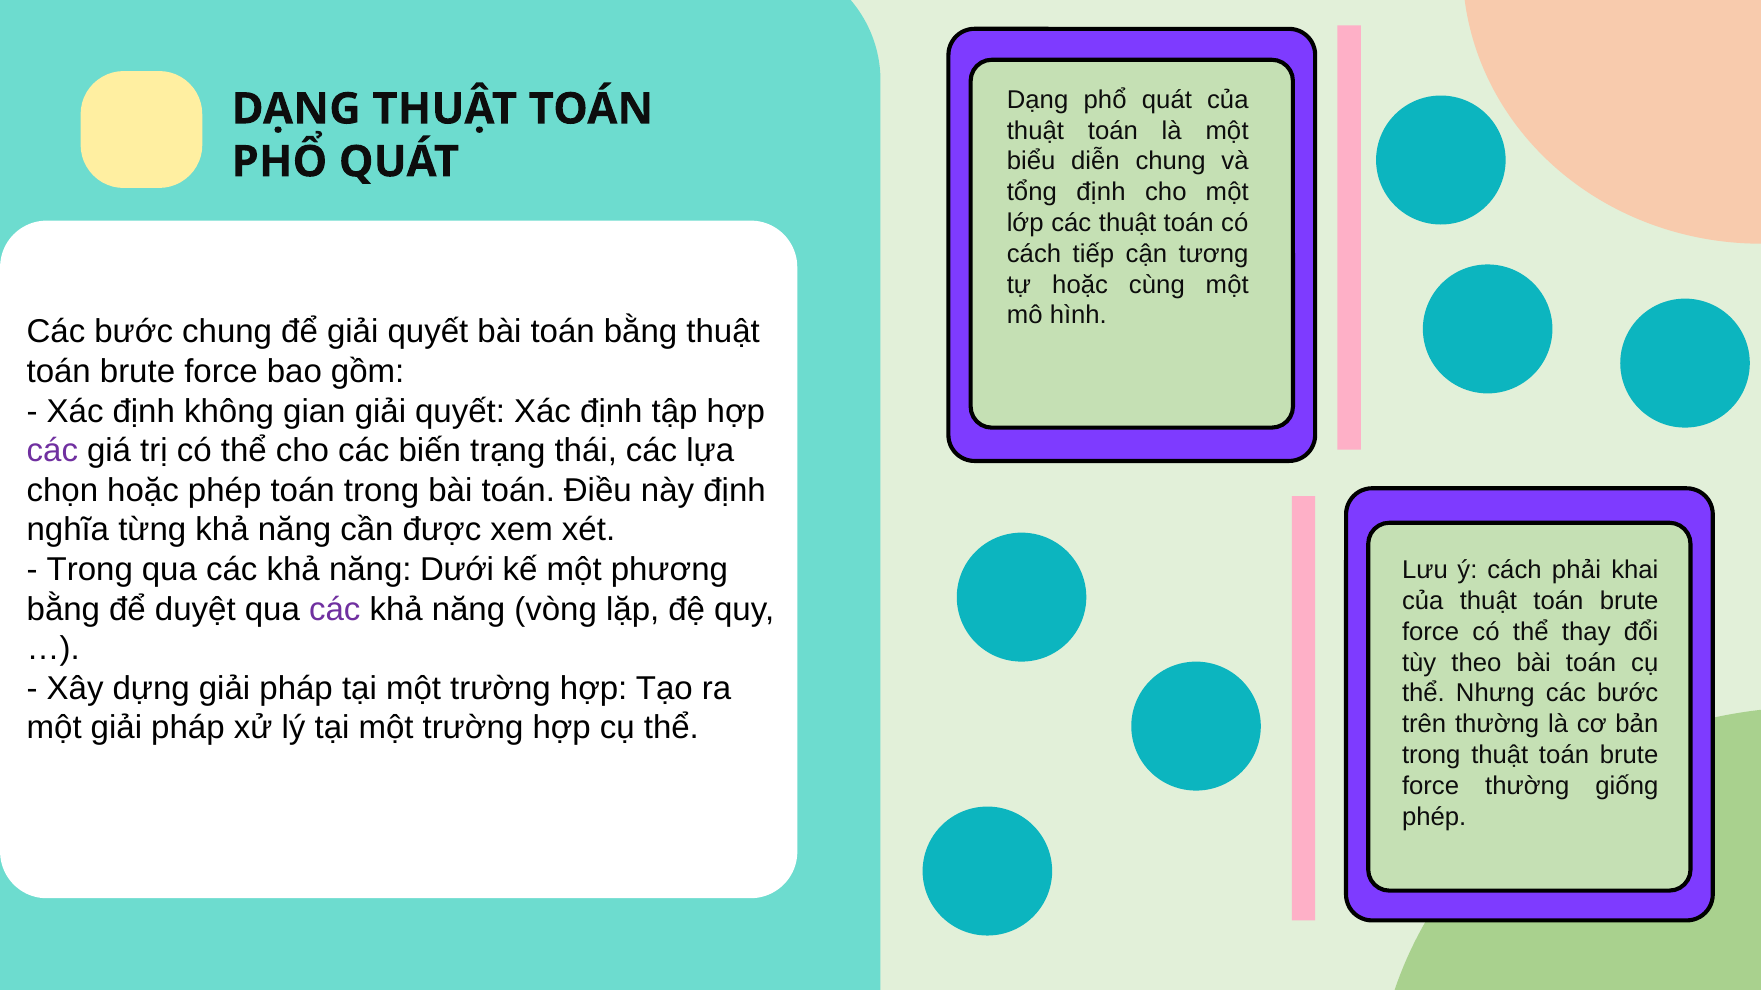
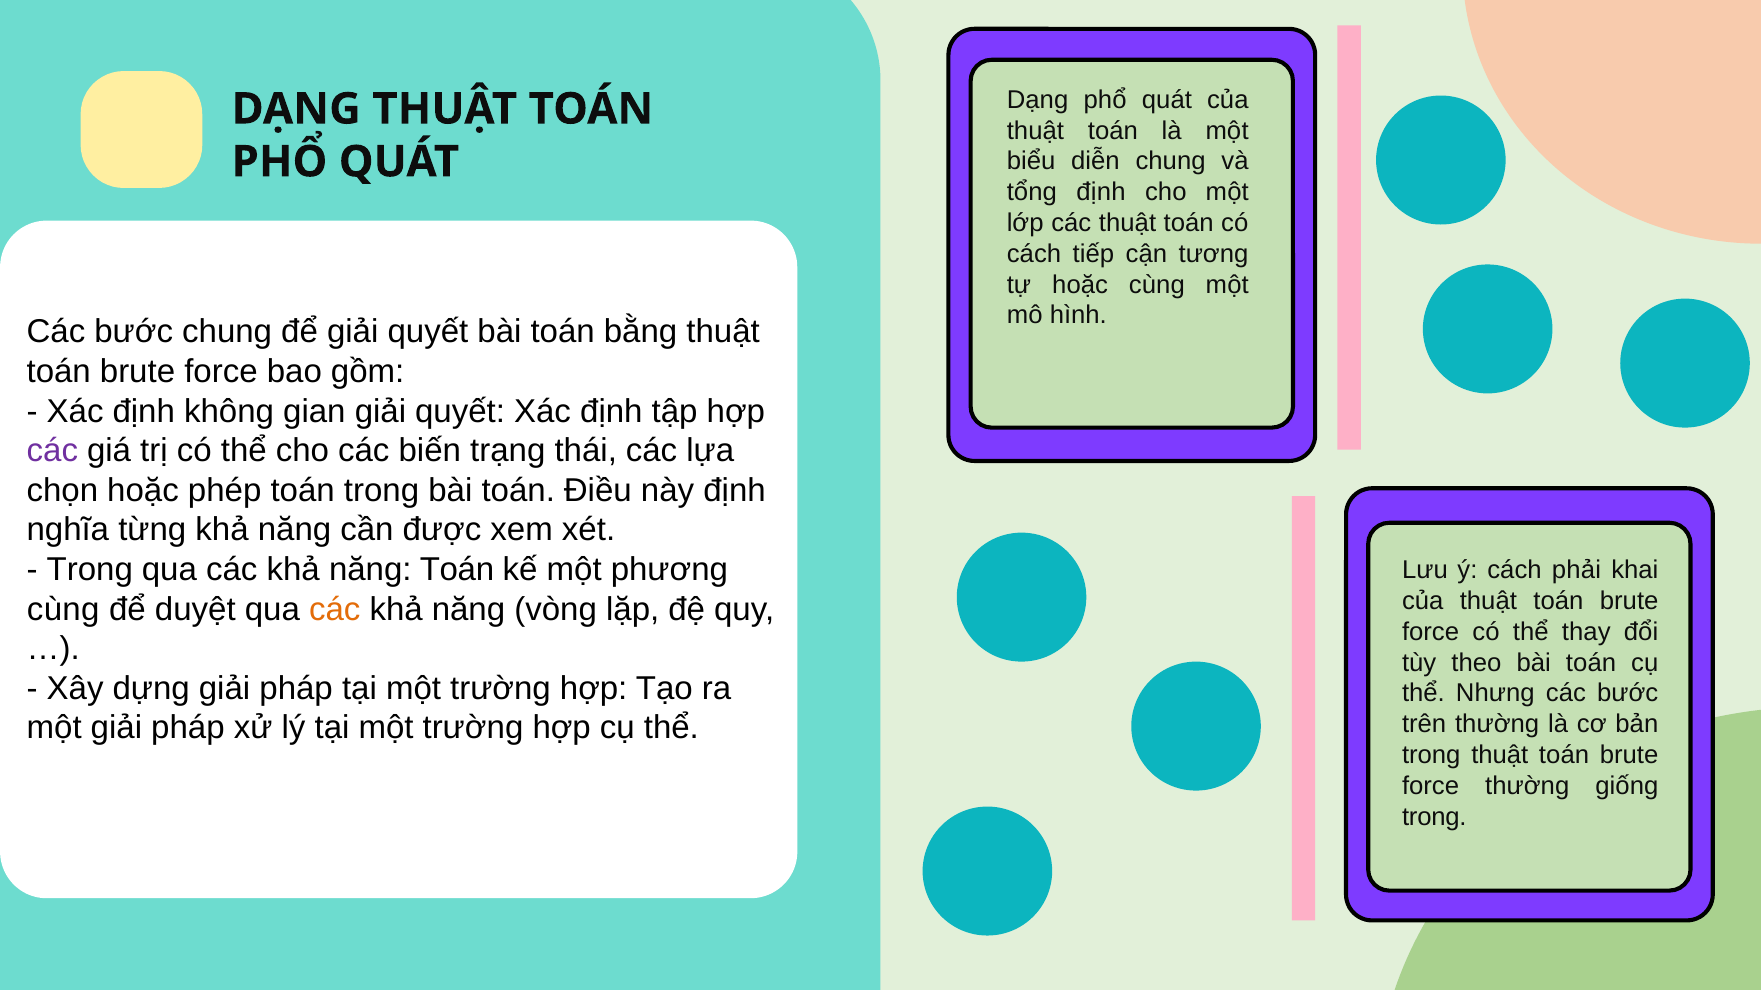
năng Dưới: Dưới -> Toán (457, 570)
bằng: bằng -> cùng (63, 610)
các colour: purple -> orange (335, 610)
phép: phép -> trong (1434, 817)
